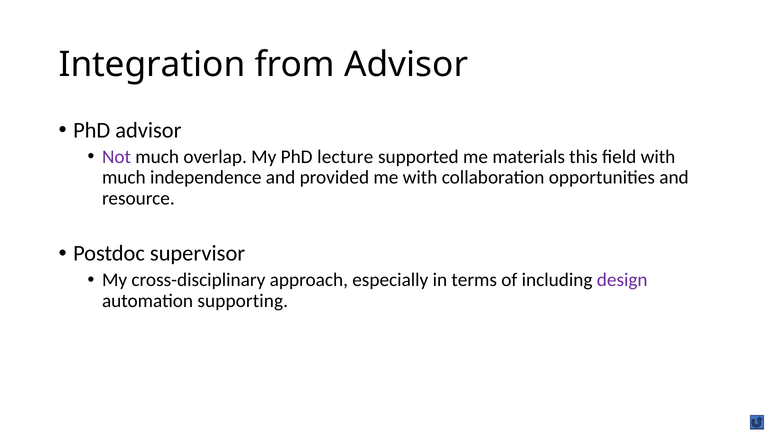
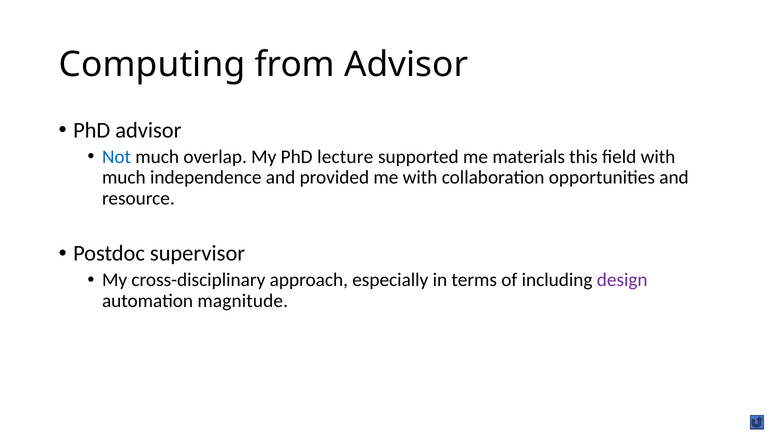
Integration: Integration -> Computing (152, 65)
Not colour: purple -> blue (117, 157)
supporting: supporting -> magnitude (243, 301)
